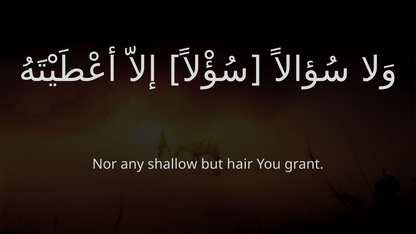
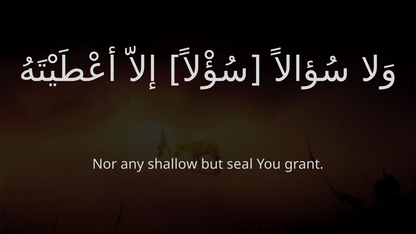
hair: hair -> seal (240, 164)
